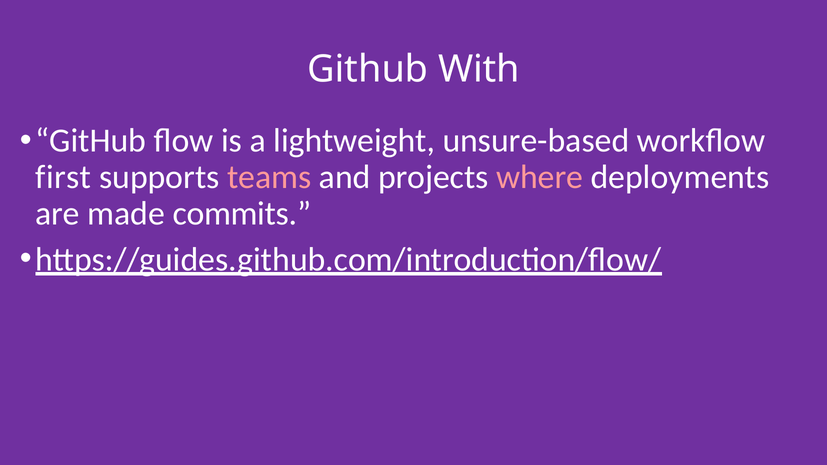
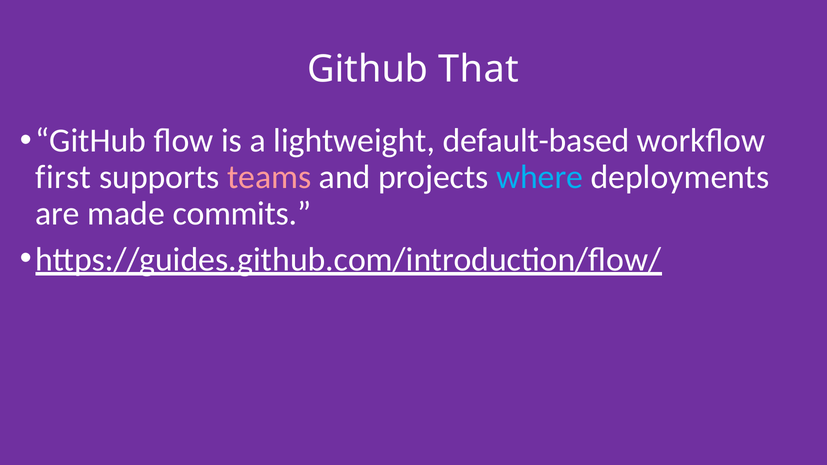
With: With -> That (479, 69)
unsure-based: unsure-based -> default-based (536, 141)
where colour: pink -> light blue (540, 177)
